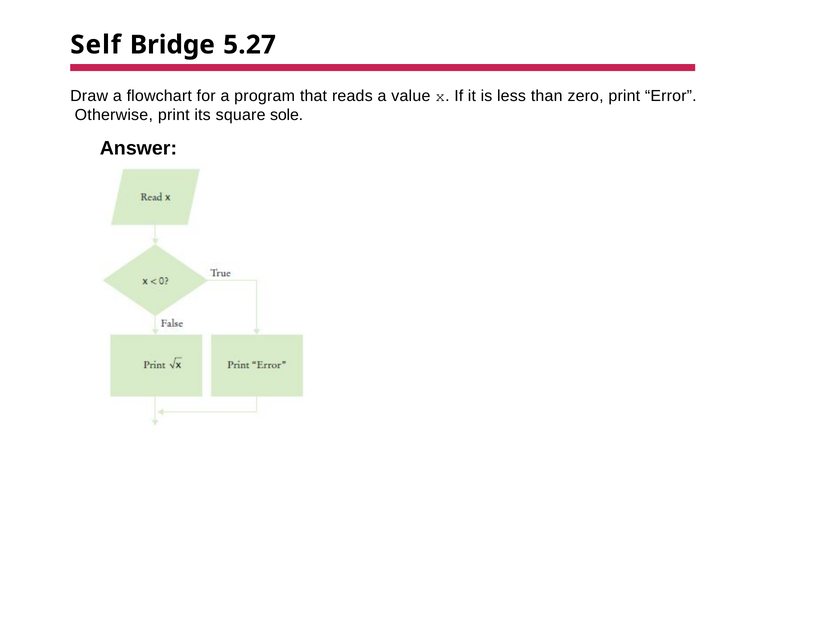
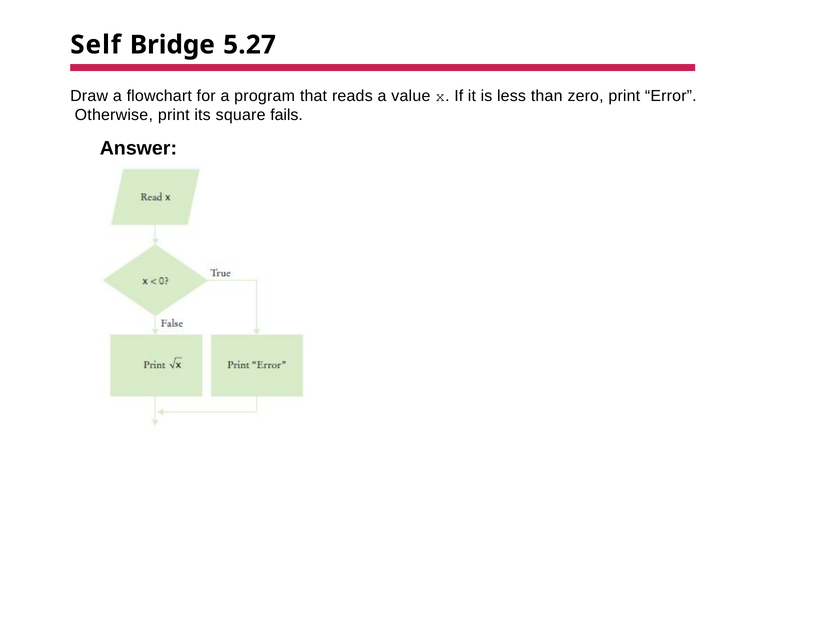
sole: sole -> fails (287, 115)
